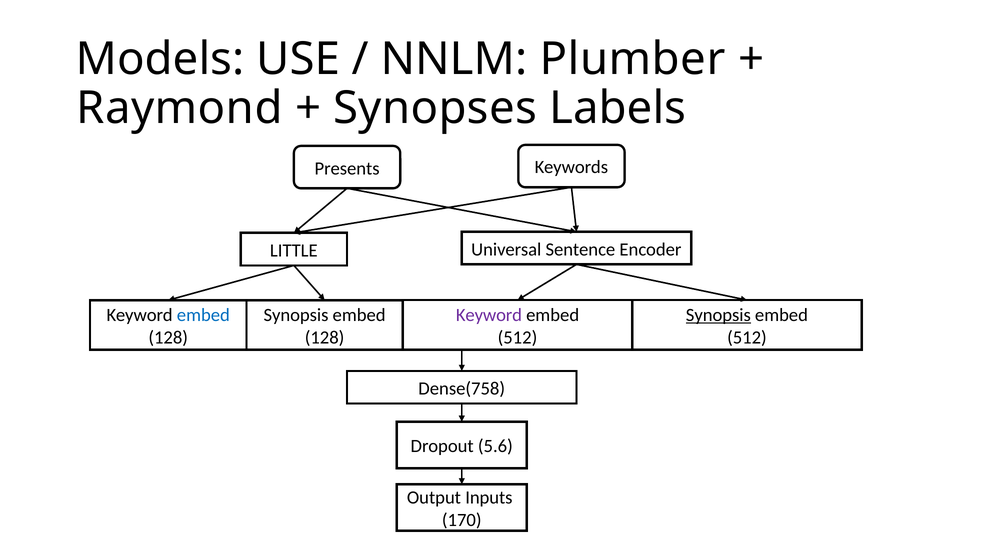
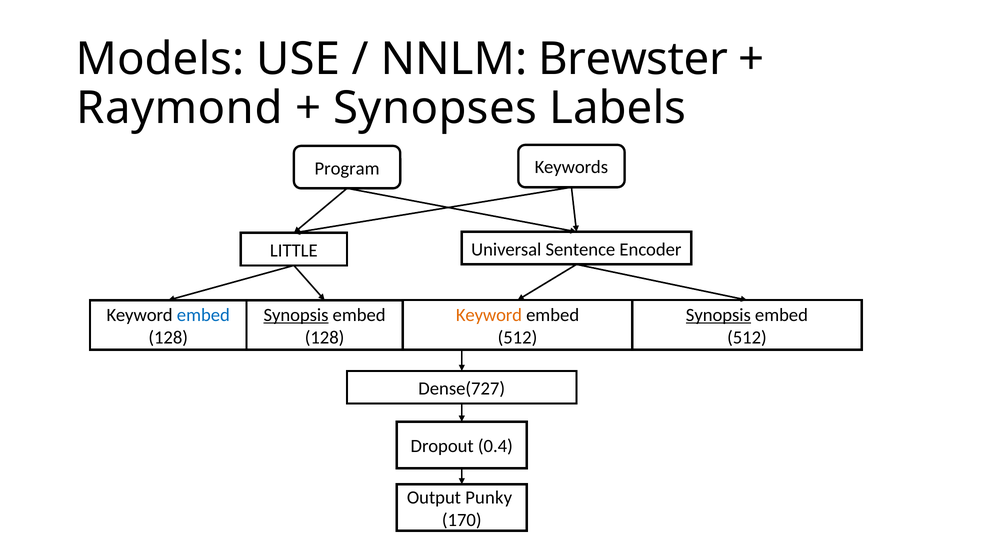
Plumber: Plumber -> Brewster (633, 59)
Presents: Presents -> Program (347, 168)
Keyword colour: purple -> orange (489, 315)
Synopsis underline: none -> present (296, 315)
Dense(758: Dense(758 -> Dense(727 (462, 388)
5.6: 5.6 -> 0.4 (495, 446)
Inputs: Inputs -> Punky (489, 497)
